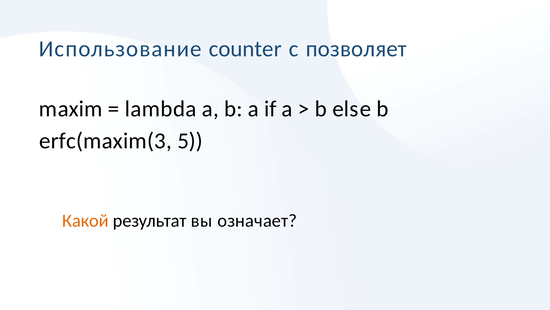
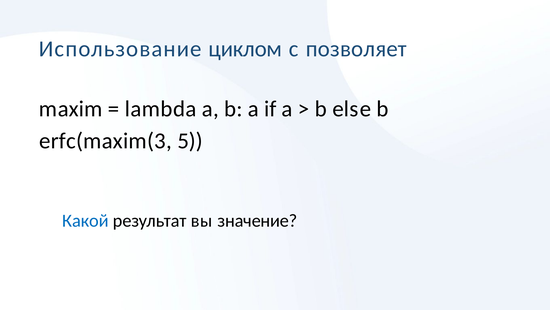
counter: counter -> циклом (245, 49)
Какой colour: orange -> blue (85, 220)
означает: означает -> значение (257, 220)
